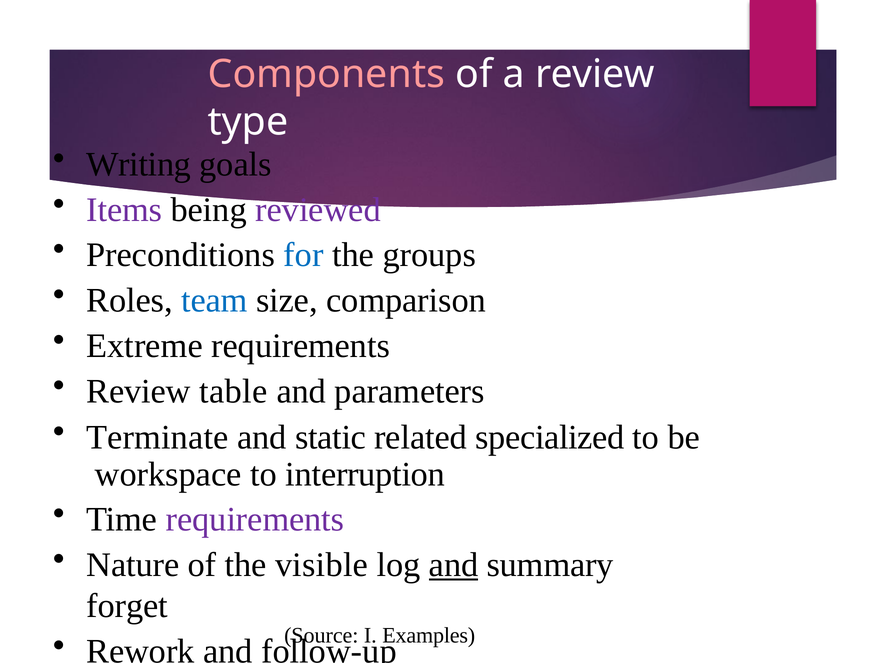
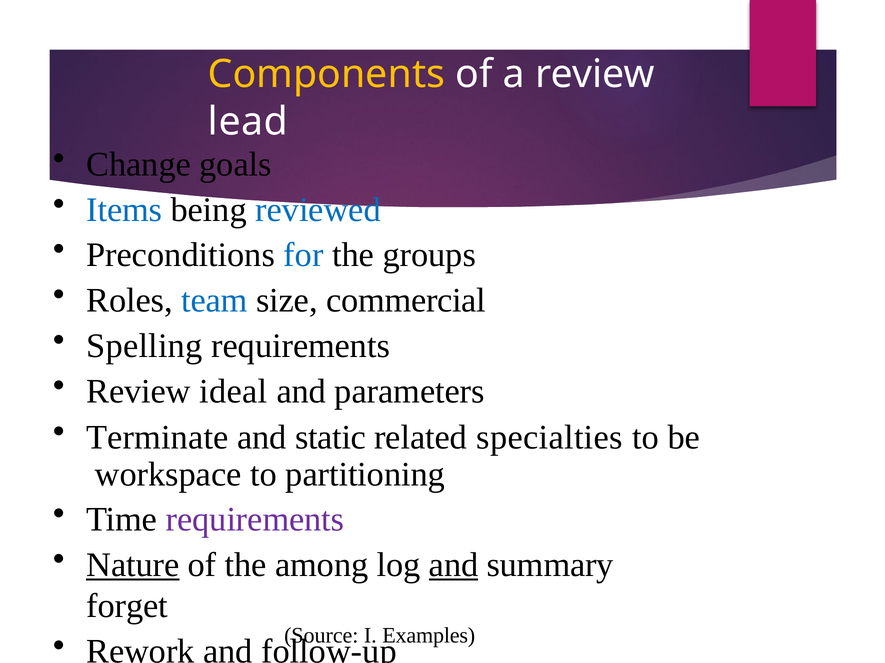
Components colour: pink -> yellow (326, 74)
type: type -> lead (248, 122)
Writing: Writing -> Change (139, 165)
Items colour: purple -> blue (124, 210)
reviewed colour: purple -> blue (318, 210)
comparison: comparison -> commercial (406, 301)
Extreme: Extreme -> Spelling (144, 346)
table: table -> ideal (233, 392)
specialized: specialized -> specialties (550, 438)
interruption: interruption -> partitioning (365, 475)
Nature underline: none -> present (133, 565)
visible: visible -> among (322, 565)
